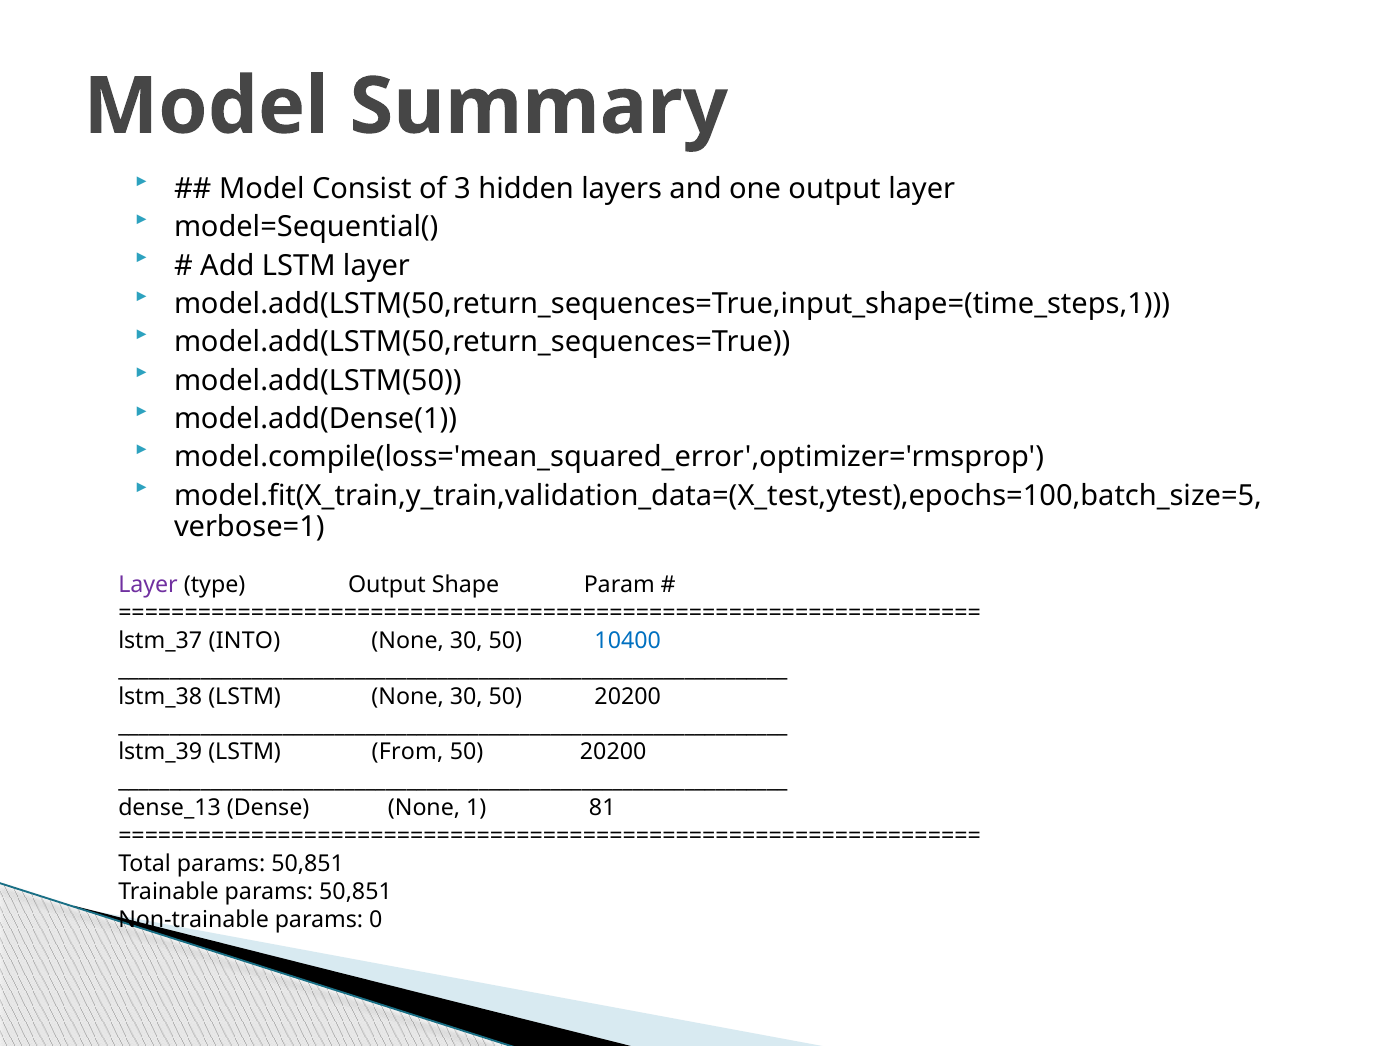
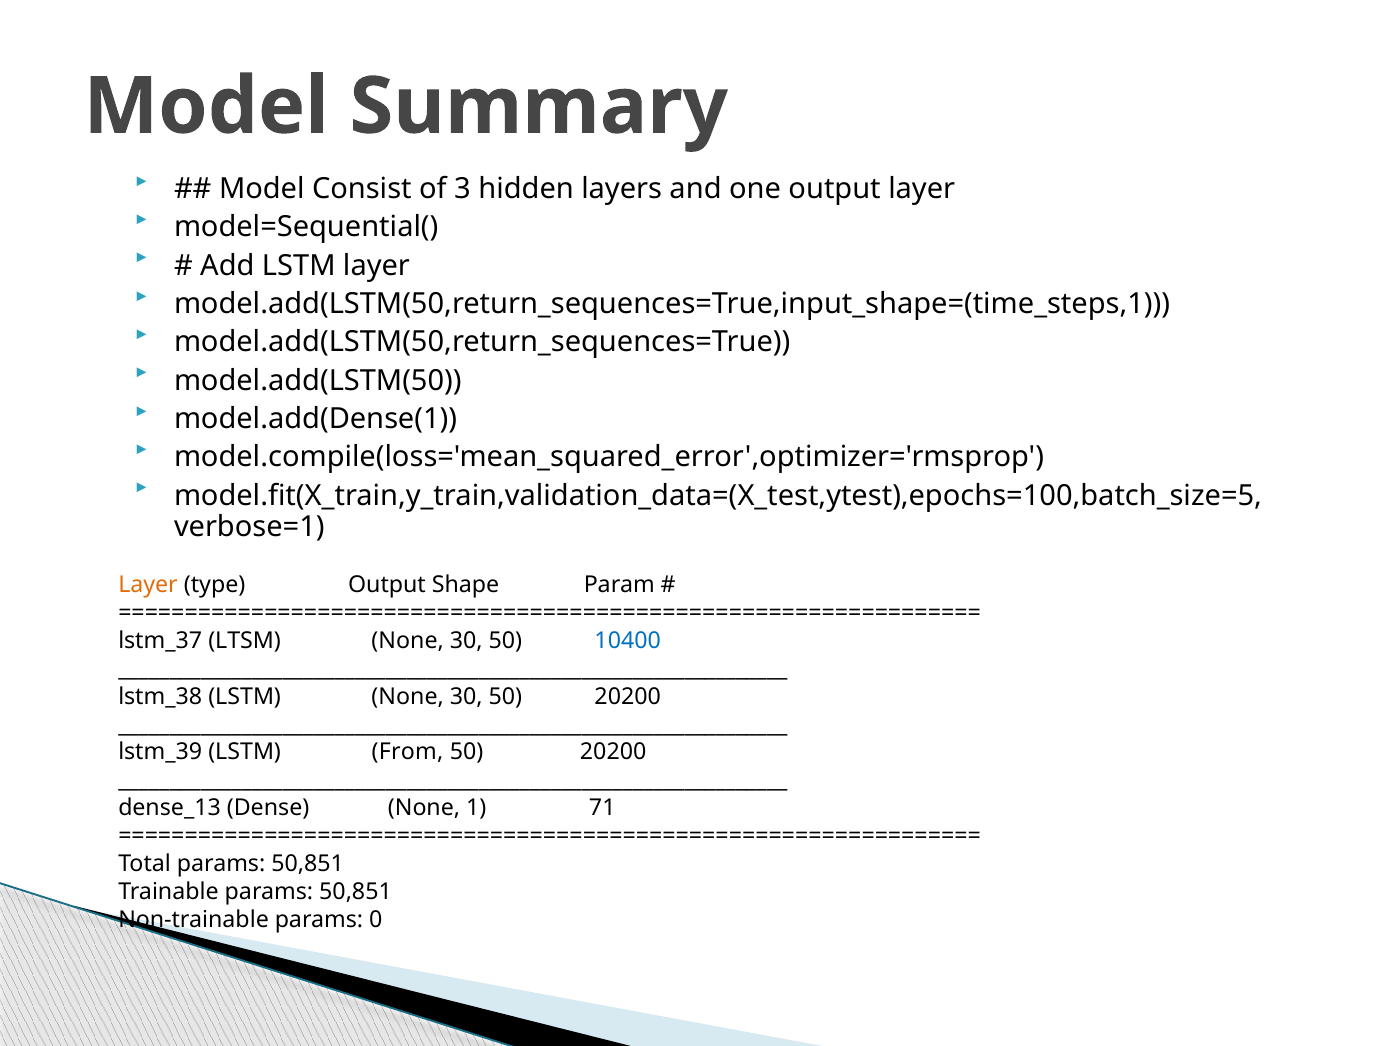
Layer colour: purple -> orange (148, 585)
INTO: INTO -> LTSM (245, 640)
81: 81 -> 71 (602, 808)
